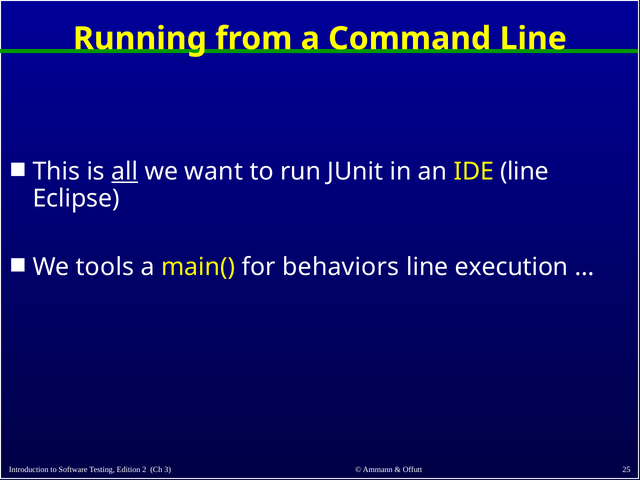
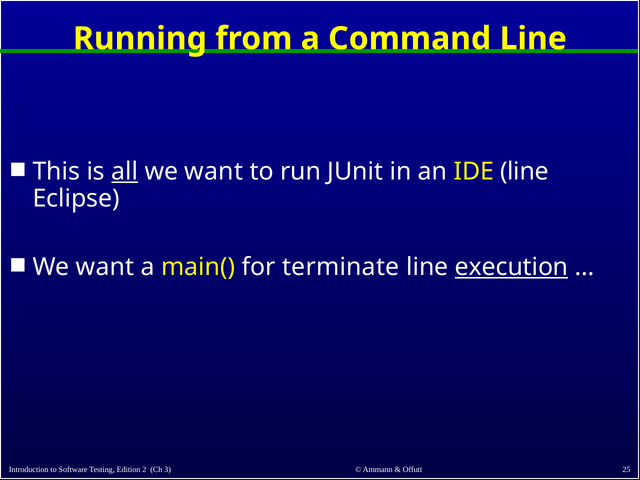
tools: tools -> want (105, 267)
behaviors: behaviors -> terminate (341, 267)
execution underline: none -> present (512, 267)
